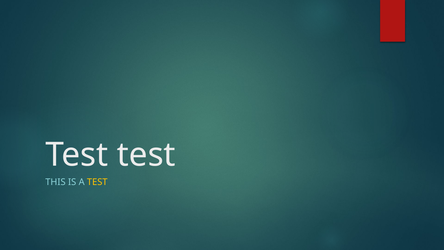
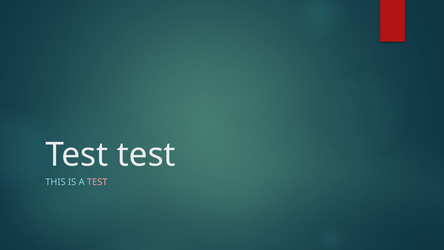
TEST colour: yellow -> pink (97, 182)
